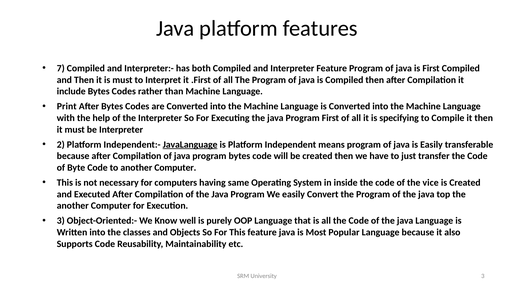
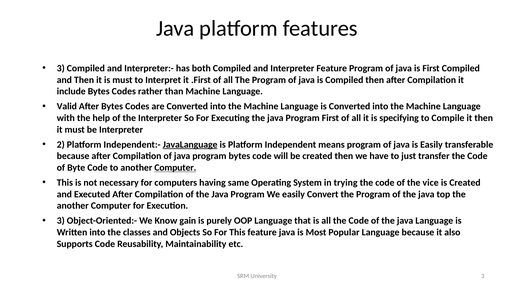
7: 7 -> 3 (61, 68)
Print: Print -> Valid (67, 107)
Computer underline: none -> present (175, 168)
inside: inside -> trying (346, 183)
well: well -> gain (188, 221)
